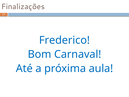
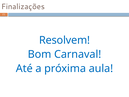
Frederico: Frederico -> Resolvem (65, 40)
